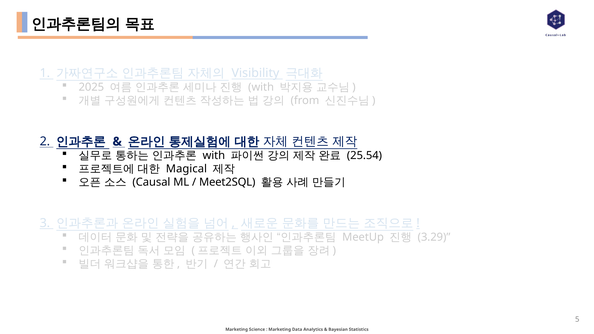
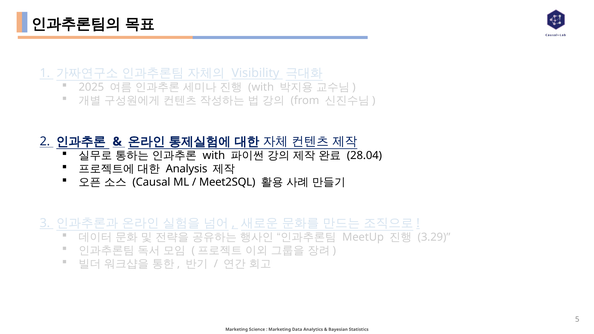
25.54: 25.54 -> 28.04 (364, 156)
Magical: Magical -> Analysis (187, 169)
